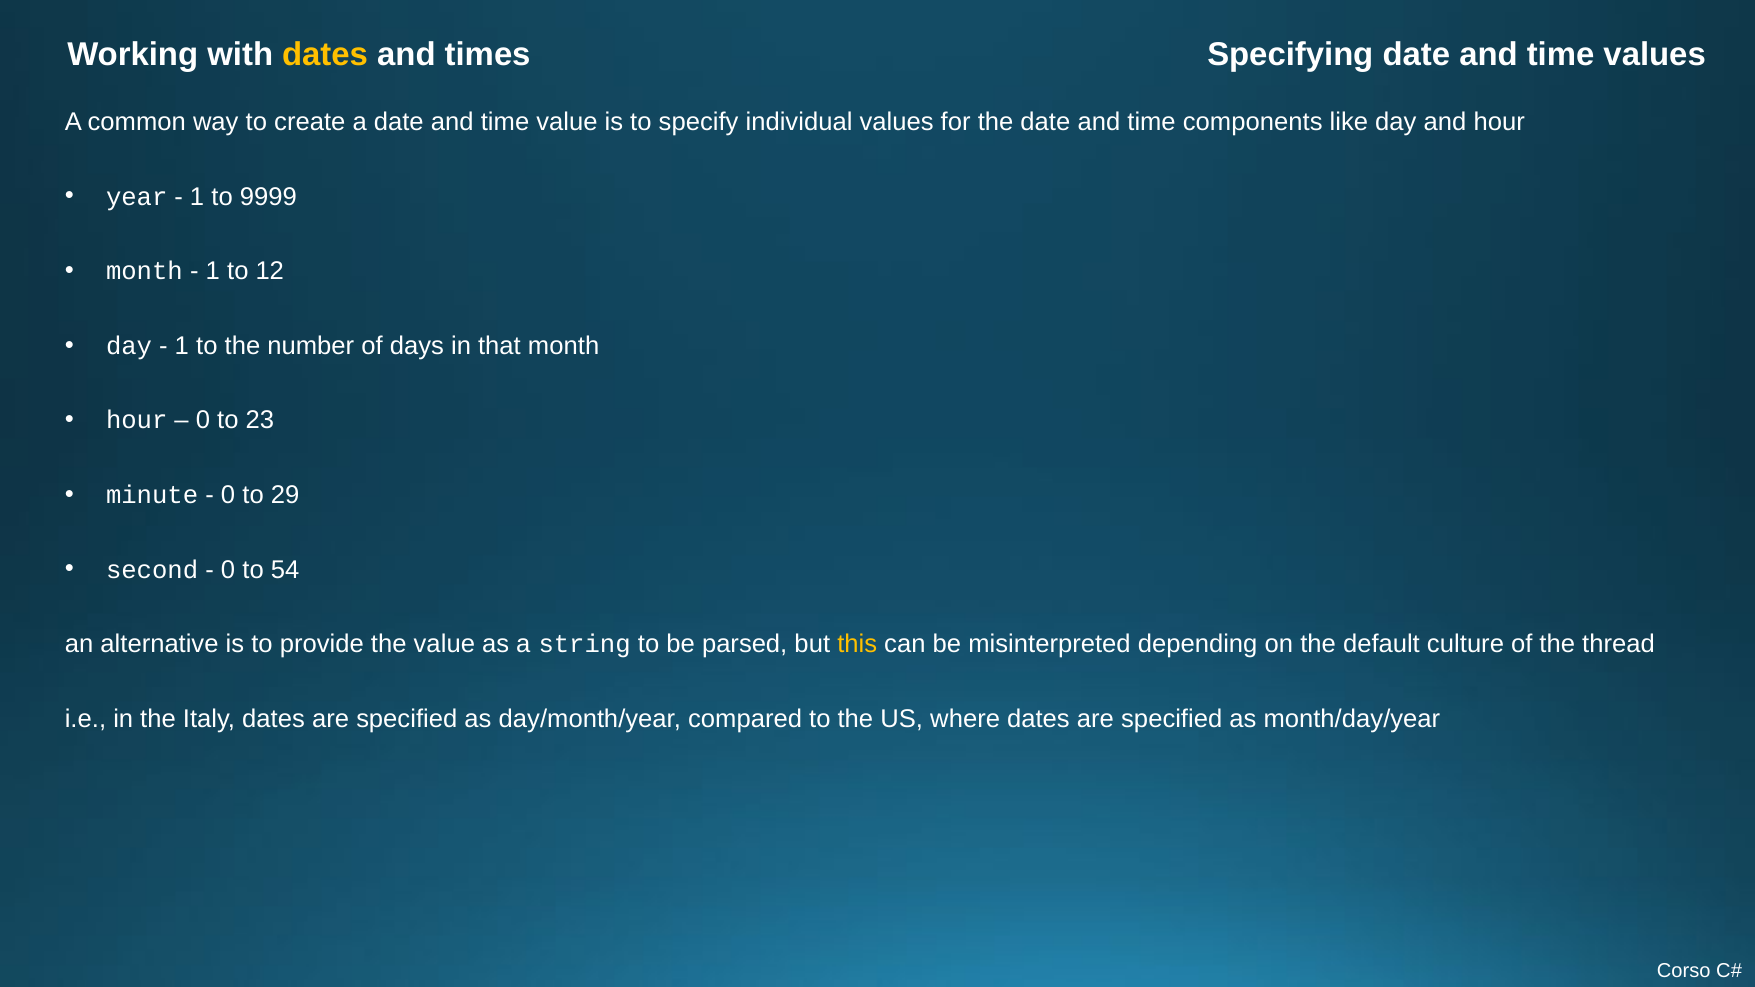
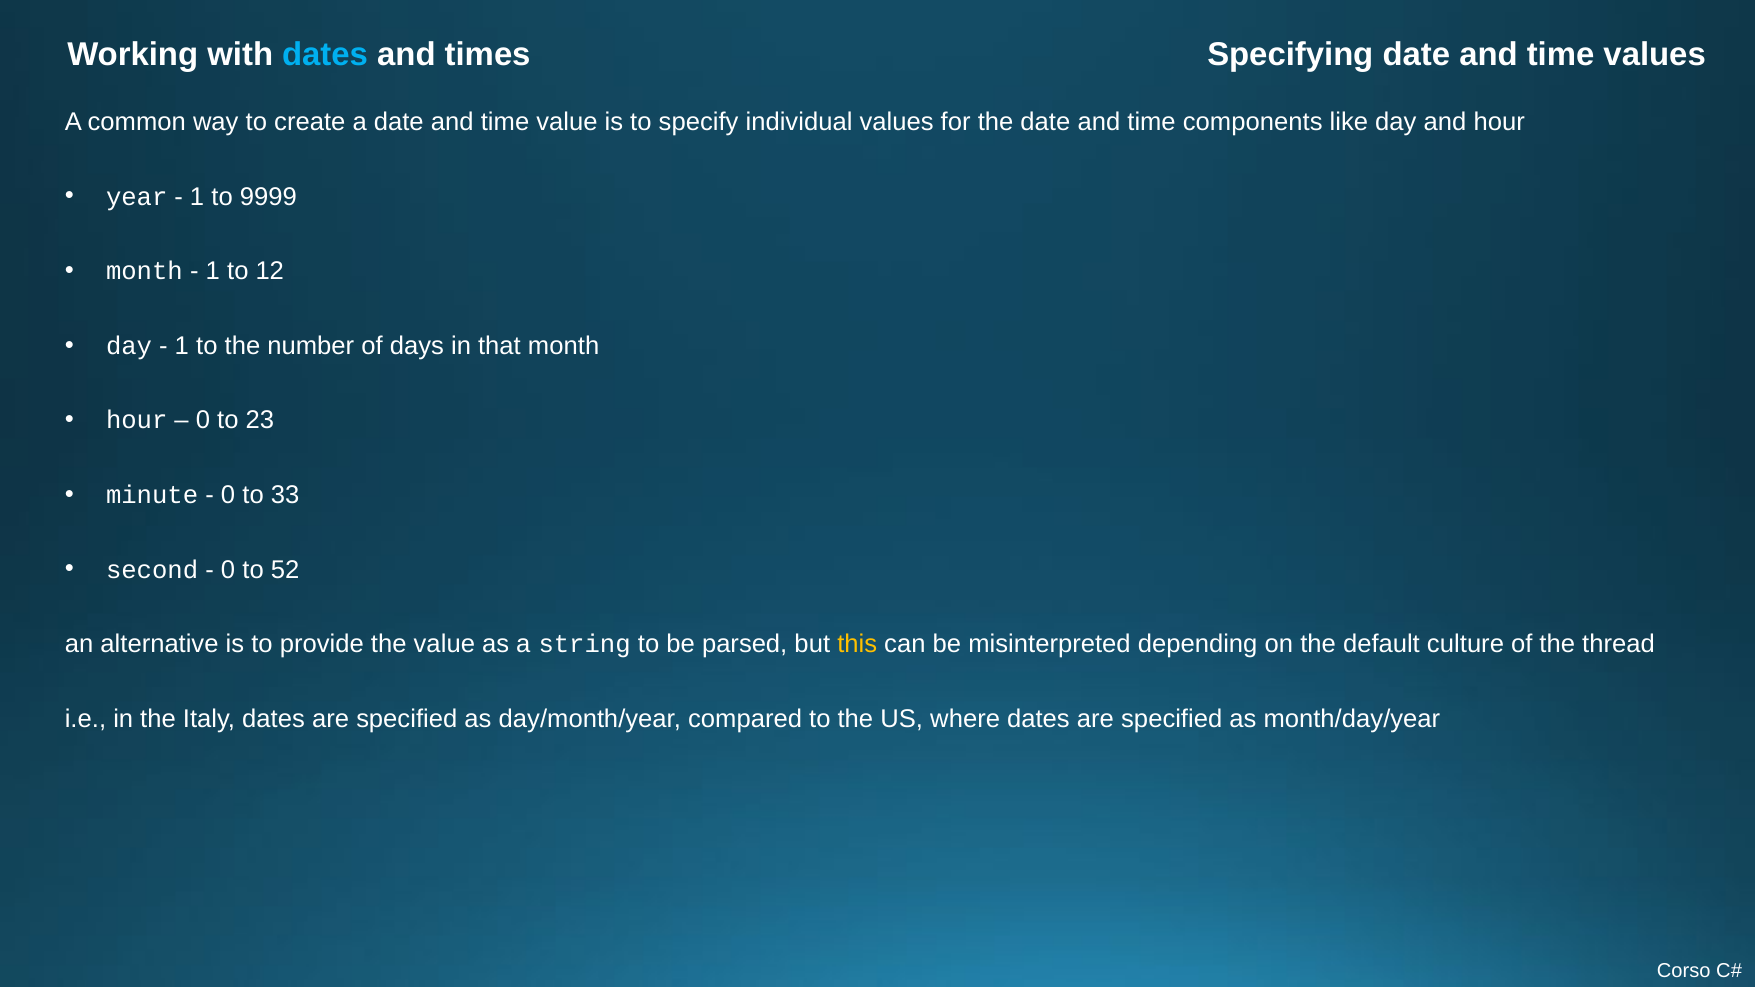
dates colour: yellow -> light blue (325, 54)
29: 29 -> 33 (285, 495)
54: 54 -> 52 (285, 570)
